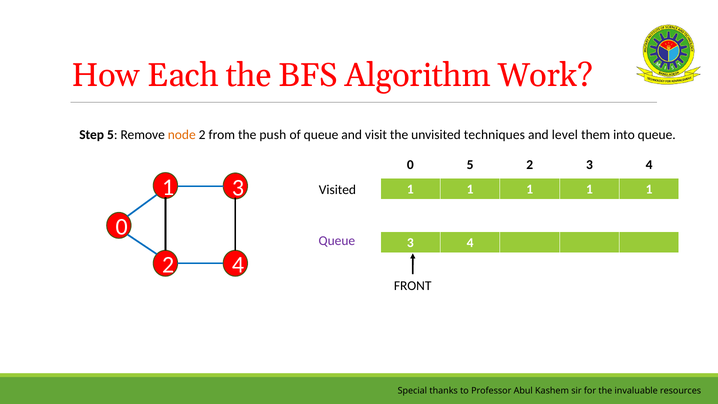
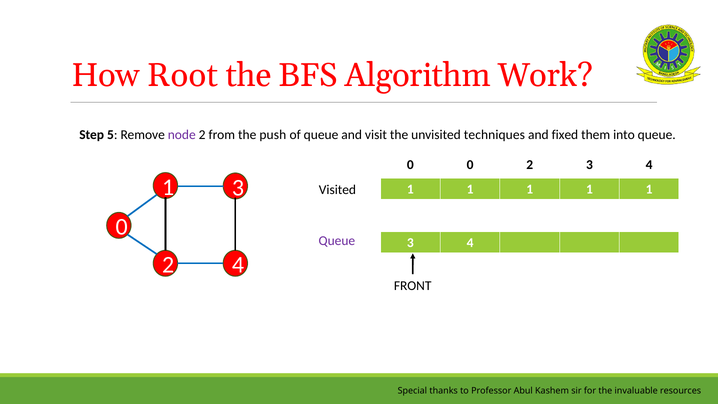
Each: Each -> Root (183, 75)
node colour: orange -> purple (182, 135)
level: level -> fixed (565, 135)
0 5: 5 -> 0 (470, 165)
